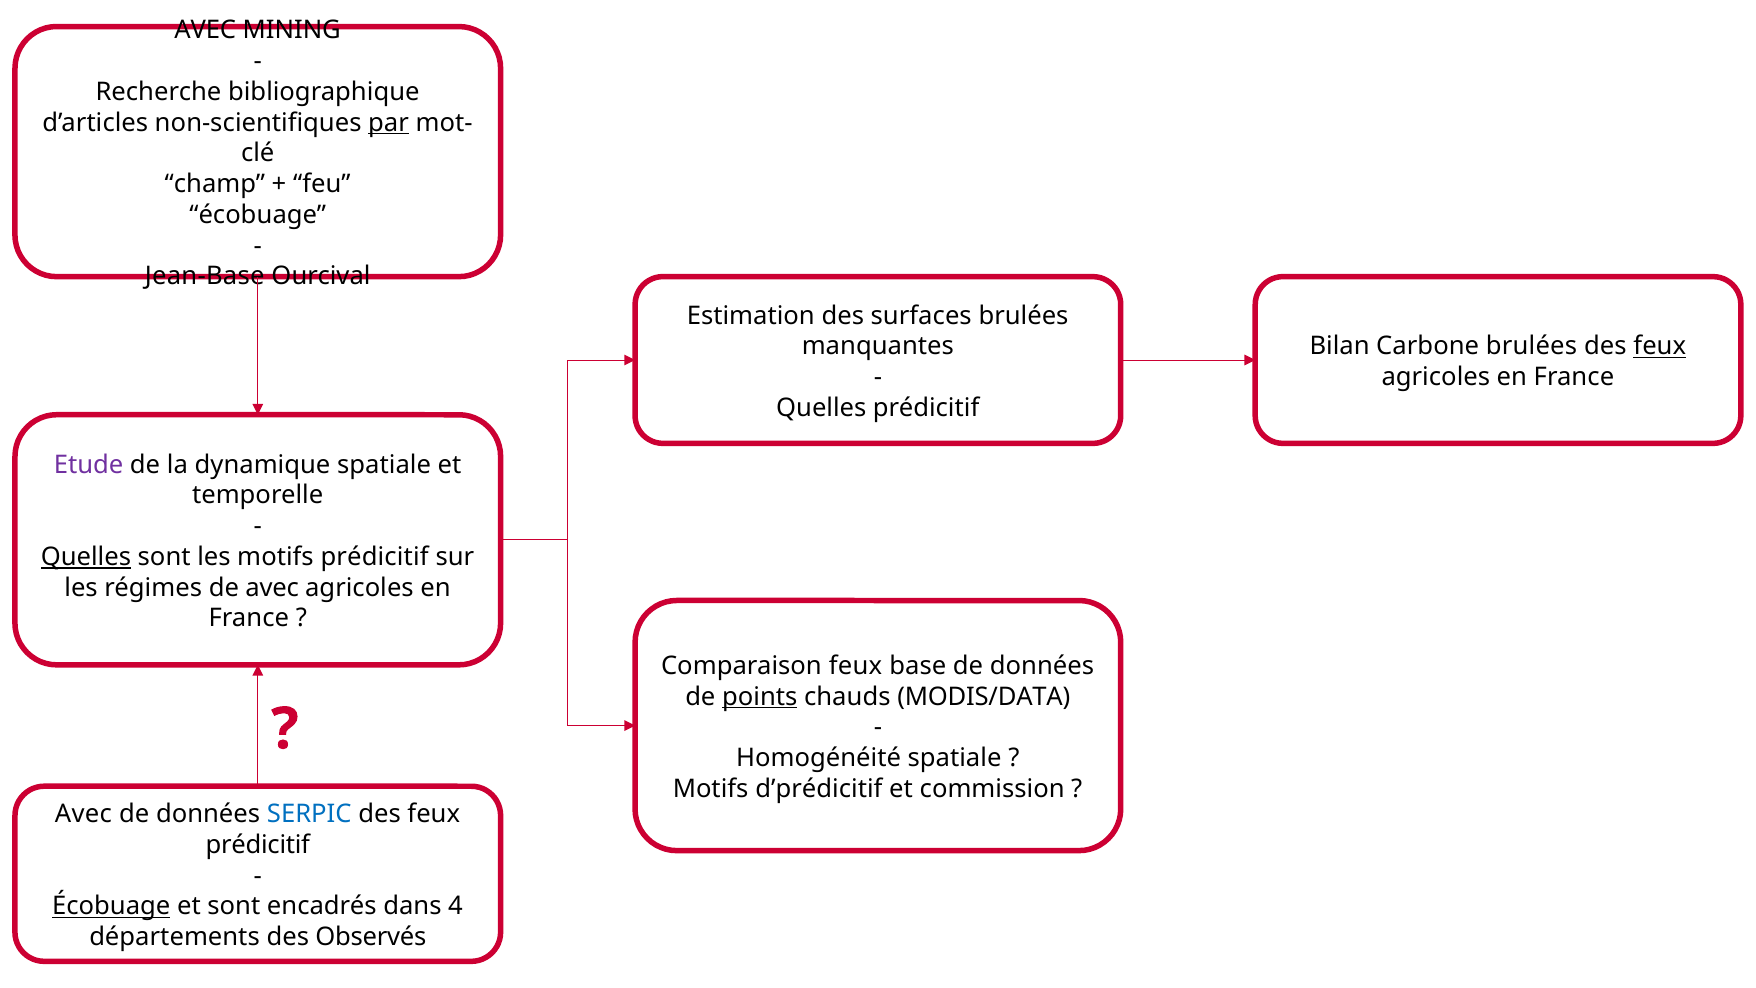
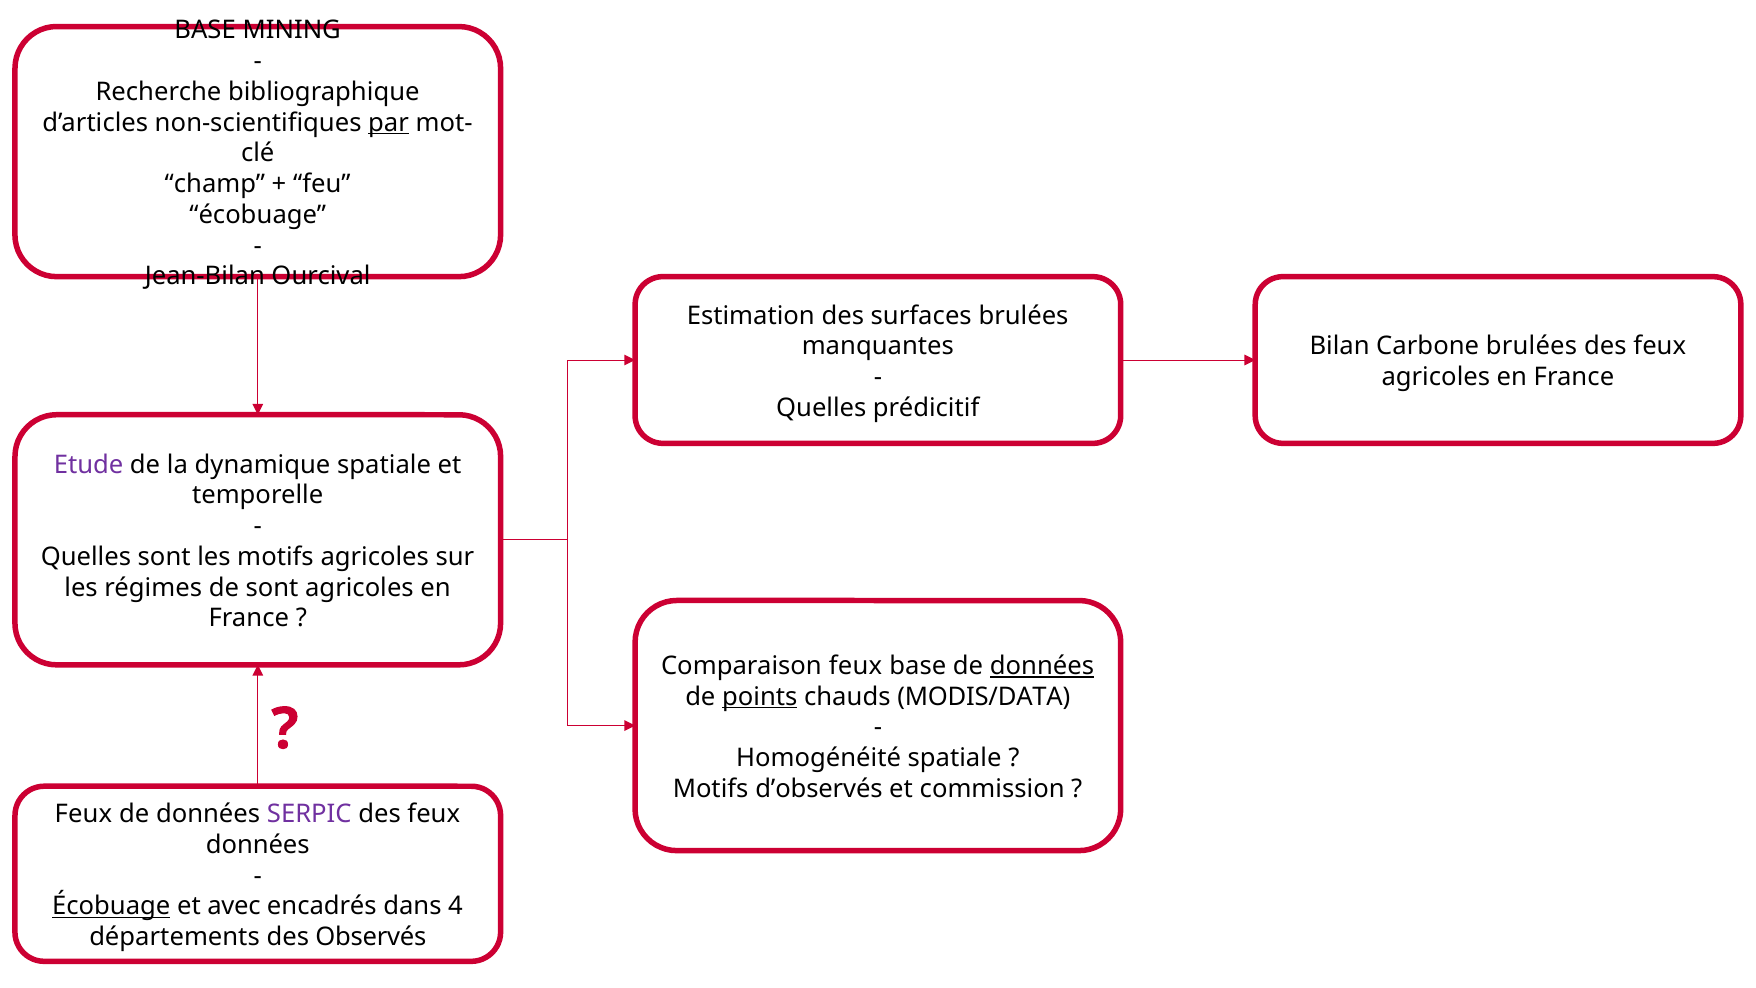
AVEC: AVEC -> BASE (205, 30)
Jean-Base: Jean-Base -> Jean-Bilan (205, 276)
feux underline: present -> none (1660, 346)
Quelles underline: present -> none (86, 557)
motifs prédicitif: prédicitif -> agricoles (375, 557)
de avec: avec -> sont (272, 588)
données underline: none -> present (1042, 666)
d’prédicitif: d’prédicitif -> d’observés (819, 789)
Avec: Avec -> Feux (83, 814)
SERPIC colour: blue -> purple (309, 814)
prédicitif: prédicitif -> données (258, 845)
et sont: sont -> avec (234, 906)
